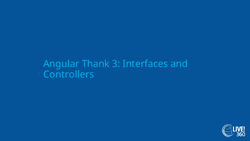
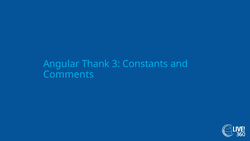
Interfaces: Interfaces -> Constants (145, 64)
Controllers: Controllers -> Comments (69, 74)
